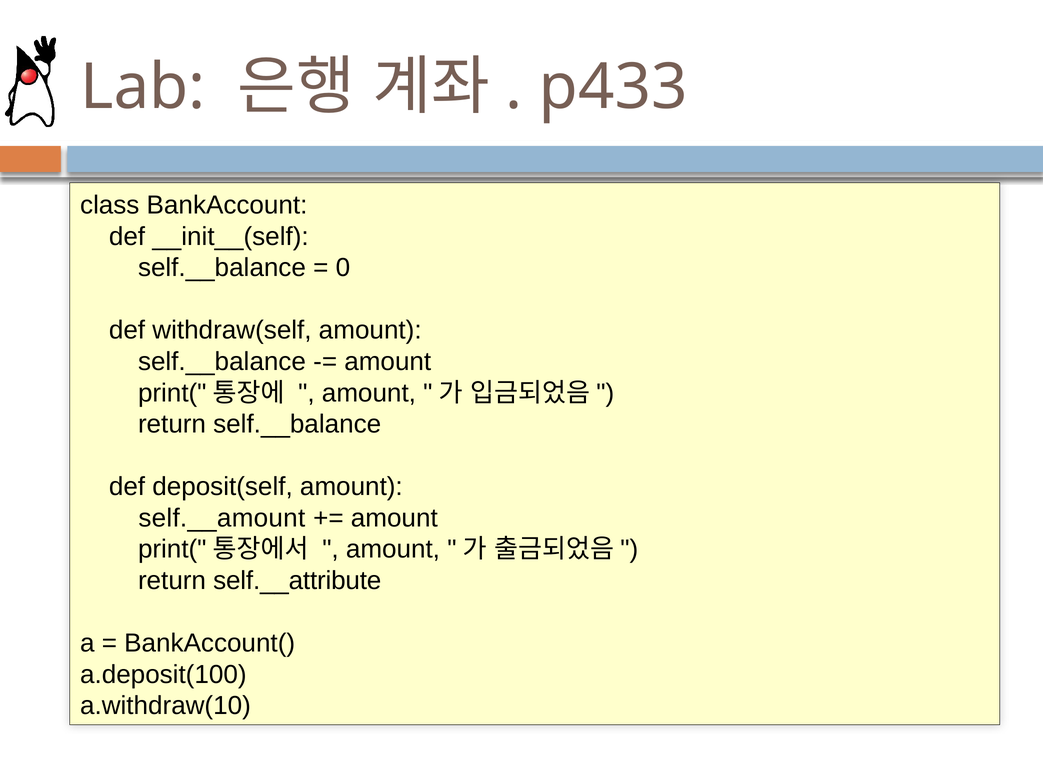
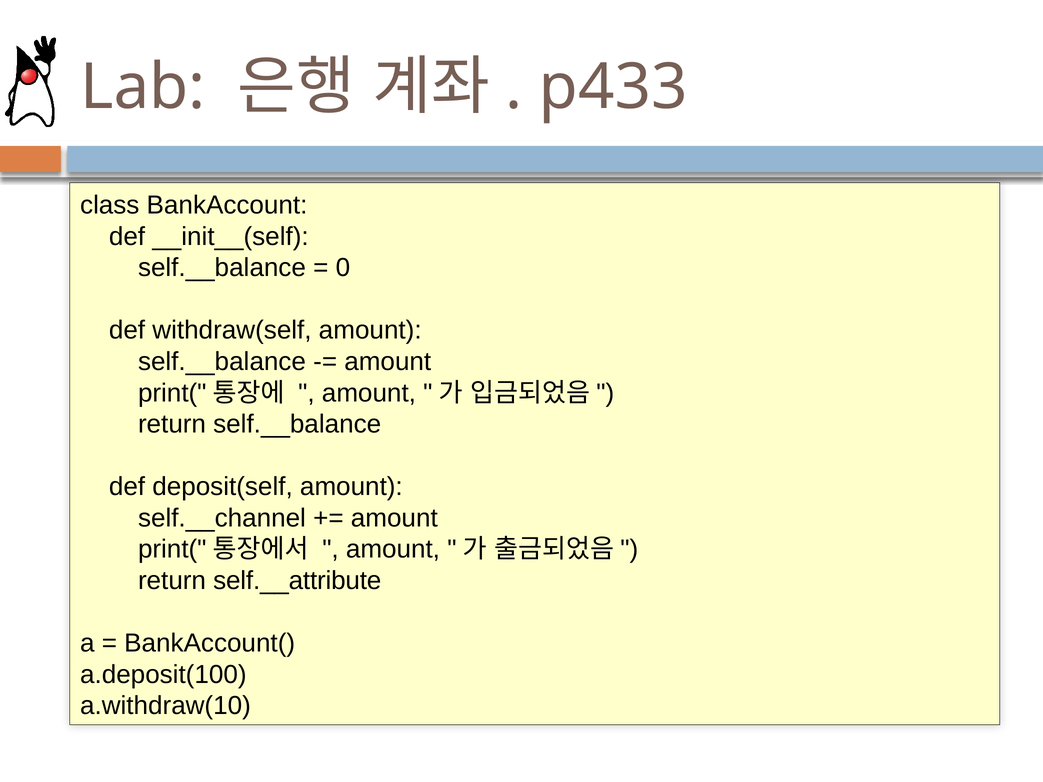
self.__amount: self.__amount -> self.__channel (222, 518)
